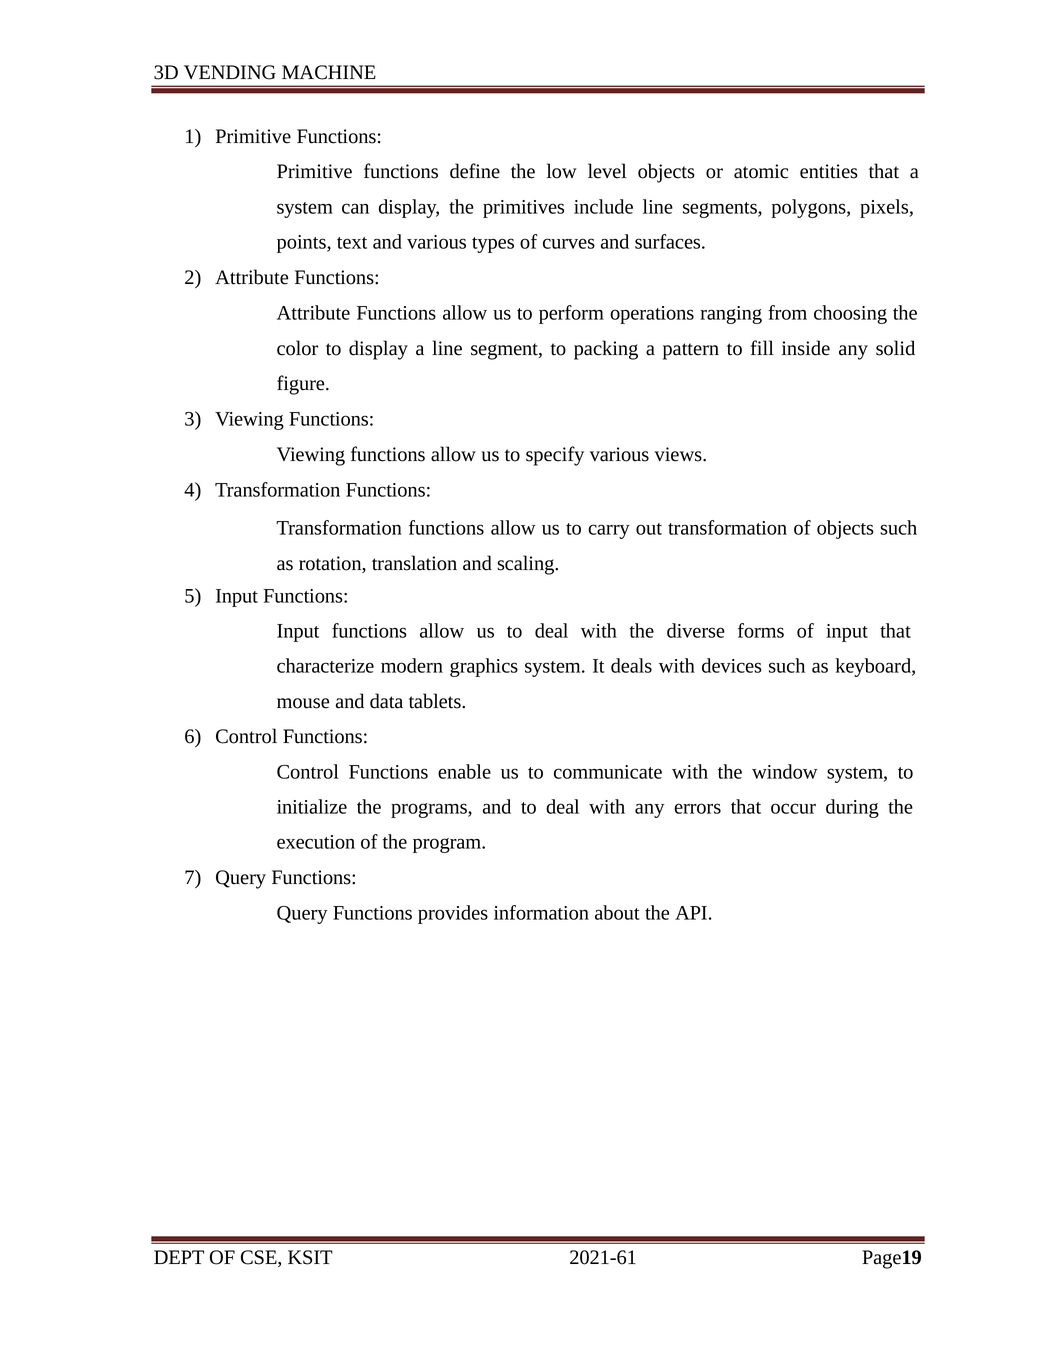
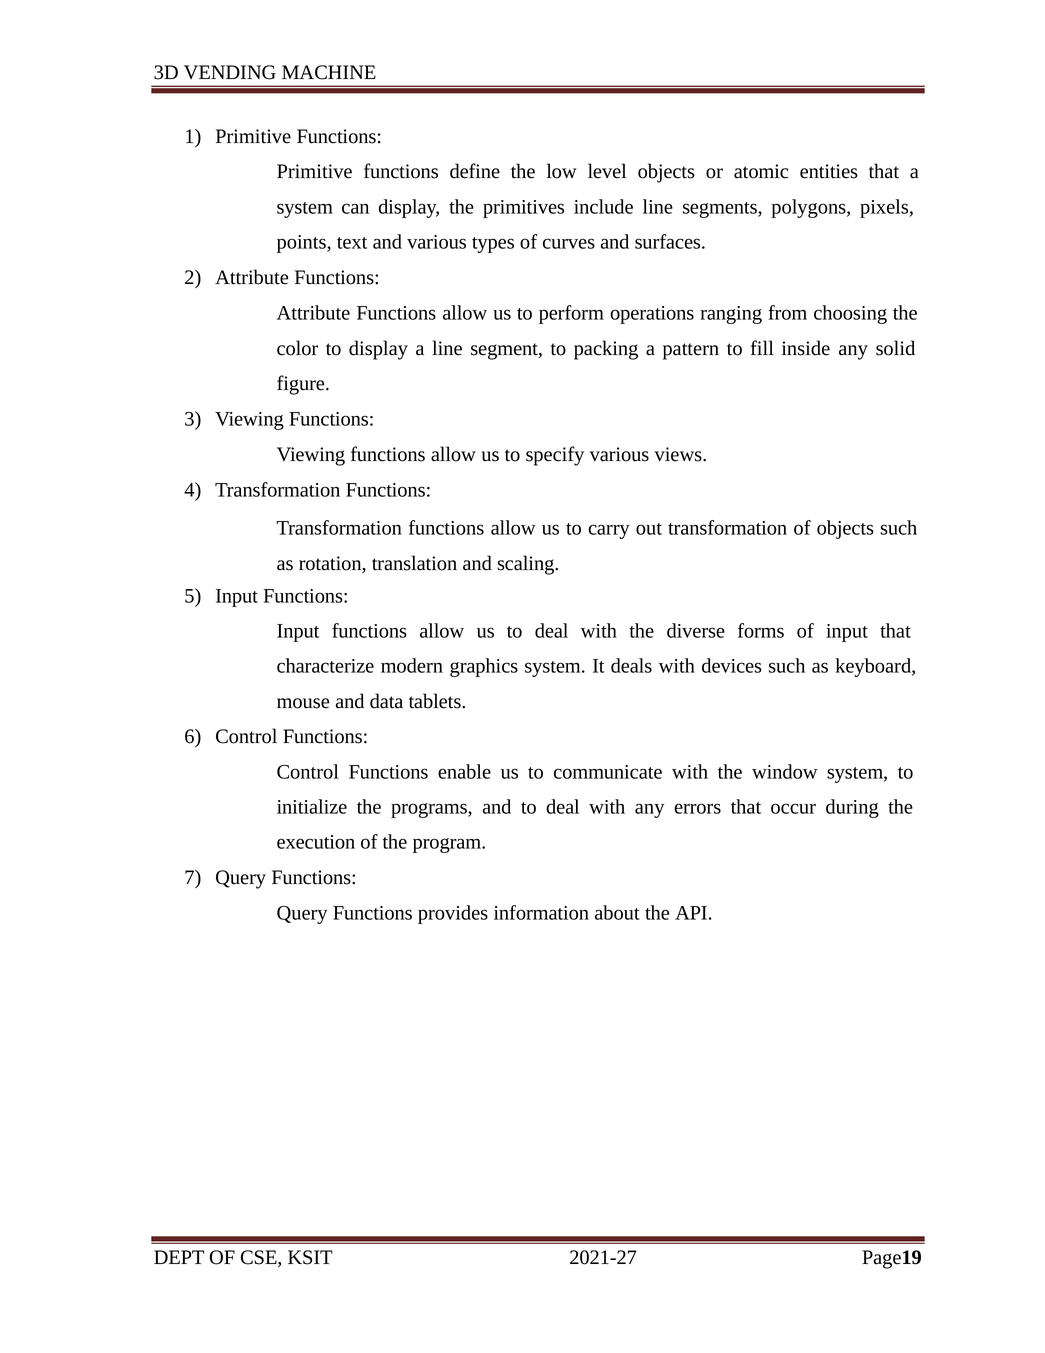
2021-61: 2021-61 -> 2021-27 (603, 1257)
